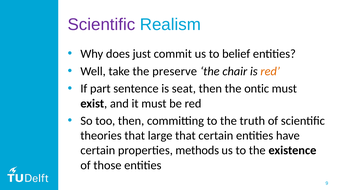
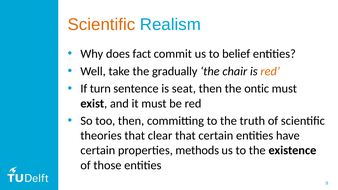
Scientific colour: purple -> orange (101, 25)
just: just -> fact (142, 54)
preserve: preserve -> gradually (175, 71)
part: part -> turn (100, 89)
large: large -> clear (160, 136)
